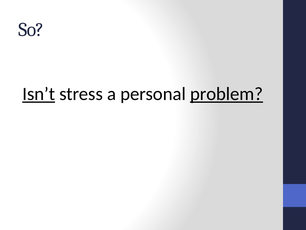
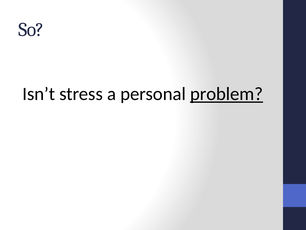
Isn’t underline: present -> none (39, 94)
